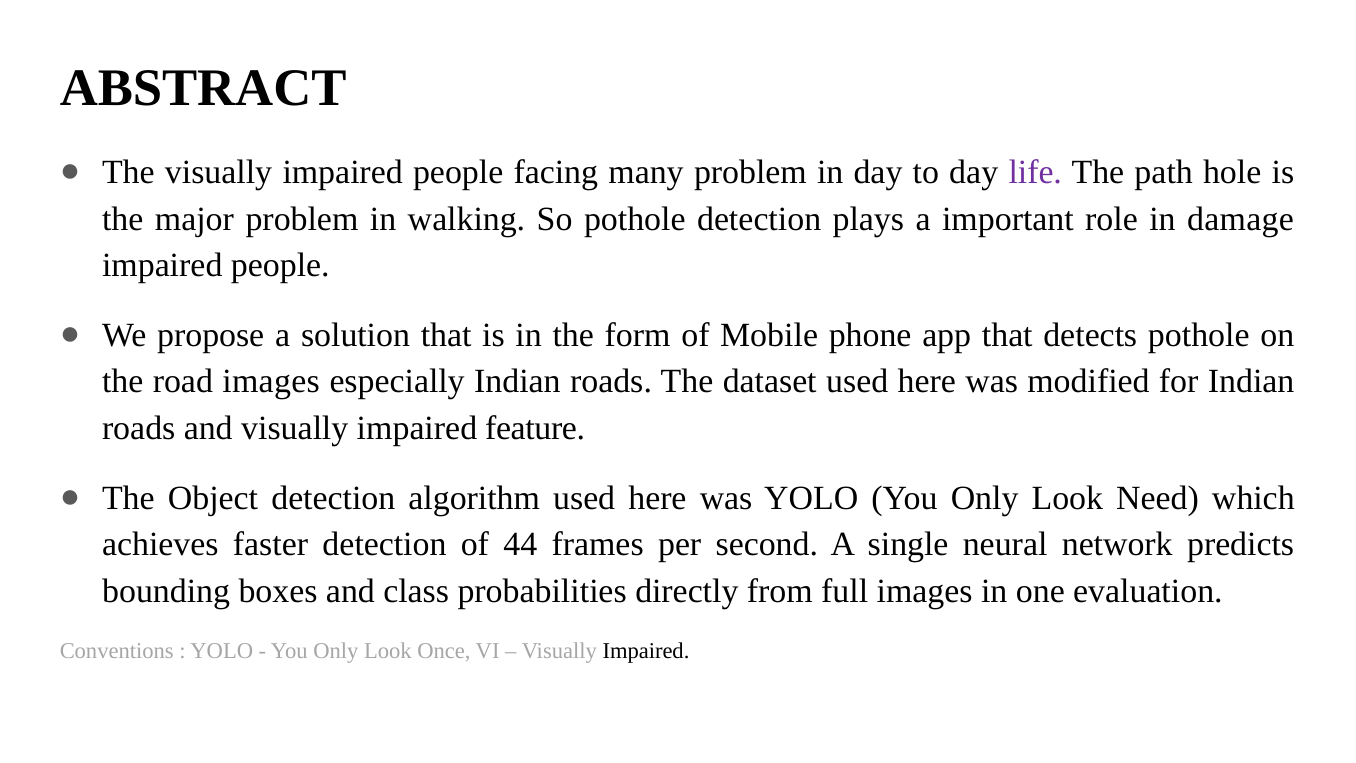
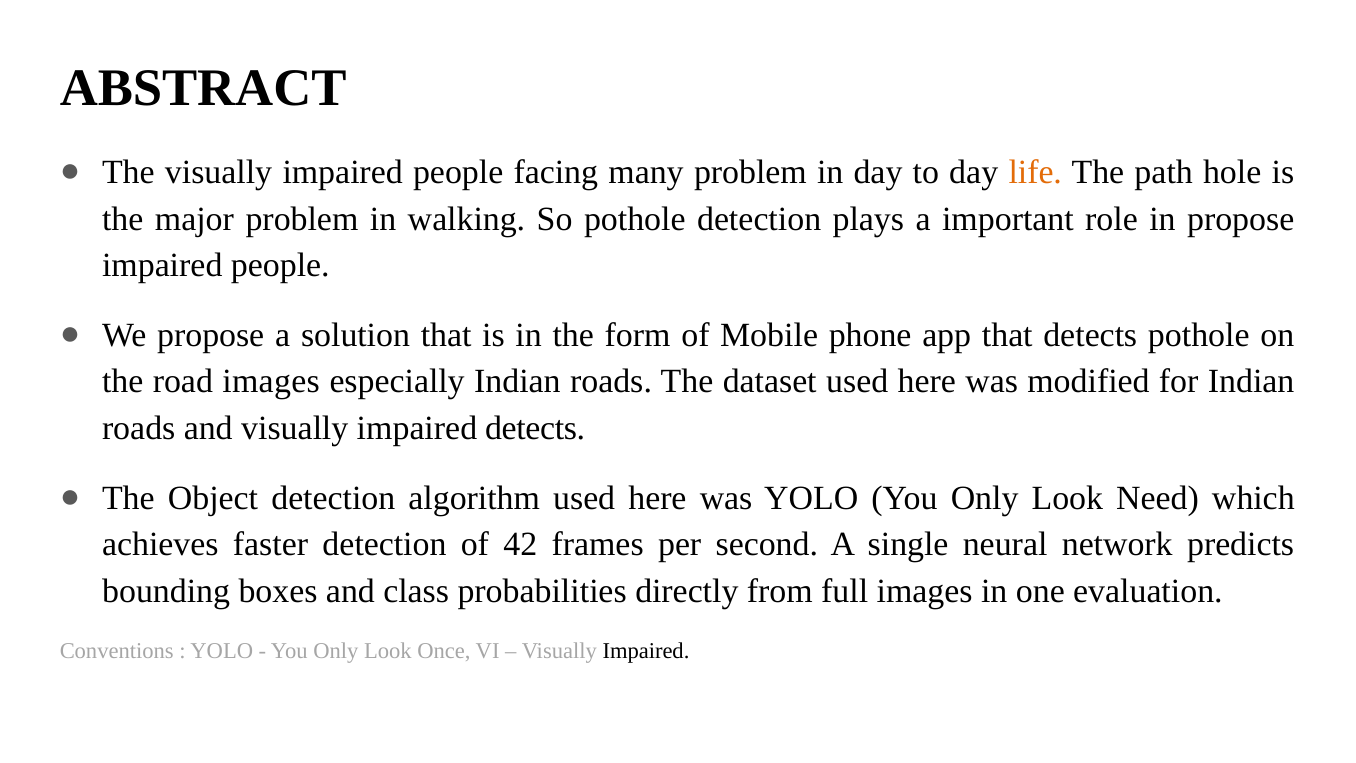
life colour: purple -> orange (1035, 172)
in damage: damage -> propose (1241, 219)
impaired feature: feature -> detects (535, 428)
44: 44 -> 42 (520, 545)
